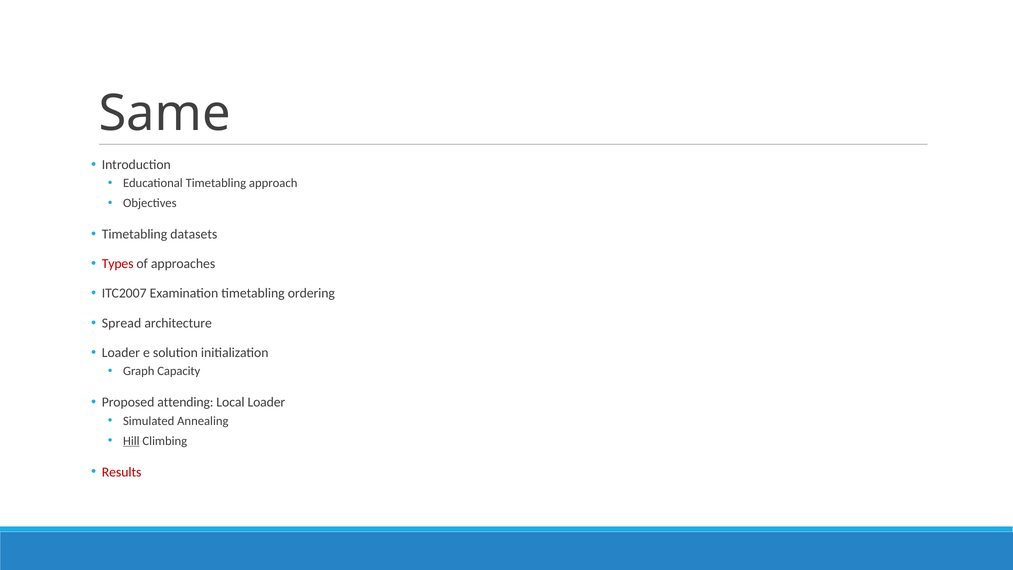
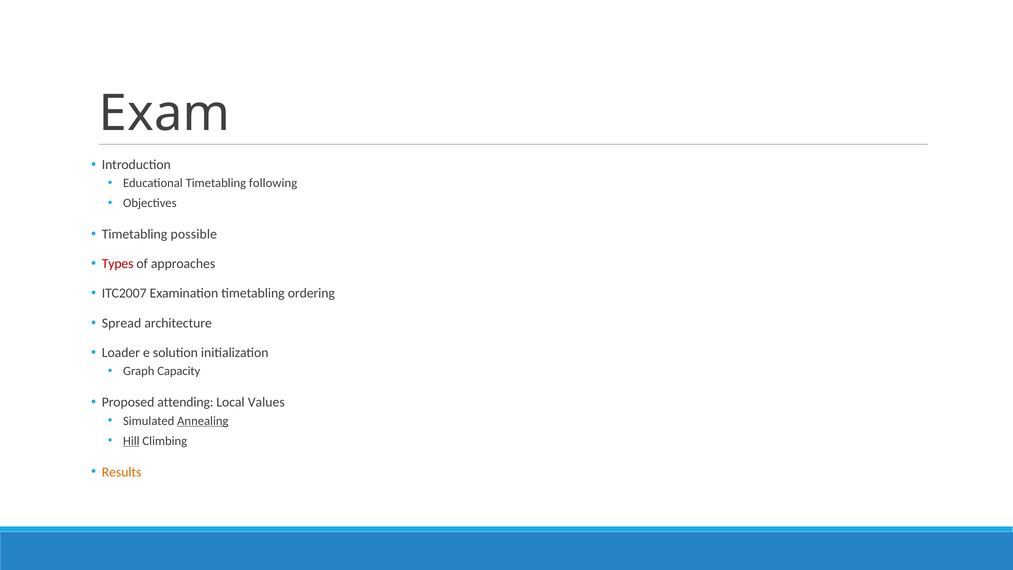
Same: Same -> Exam (164, 113)
approach: approach -> following (273, 183)
datasets: datasets -> possible (194, 234)
Local Loader: Loader -> Values (266, 402)
Annealing underline: none -> present (203, 421)
Results colour: red -> orange (122, 472)
